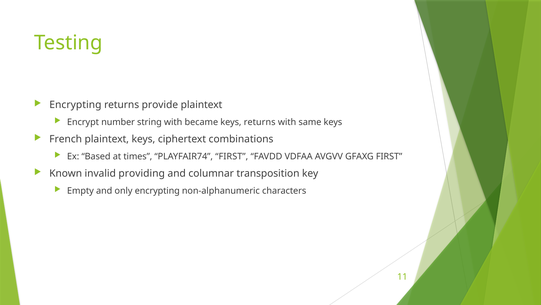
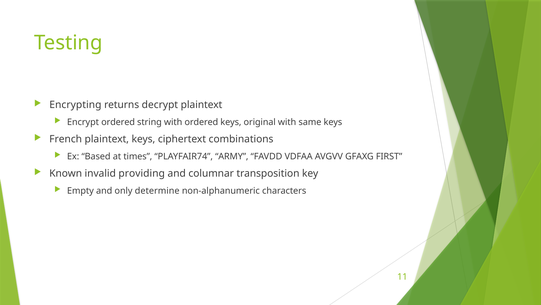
provide: provide -> decrypt (160, 105)
Encrypt number: number -> ordered (118, 122)
with became: became -> ordered (201, 122)
keys returns: returns -> original (260, 122)
PLAYFAIR74 FIRST: FIRST -> ARMY (232, 156)
only encrypting: encrypting -> determine (157, 190)
